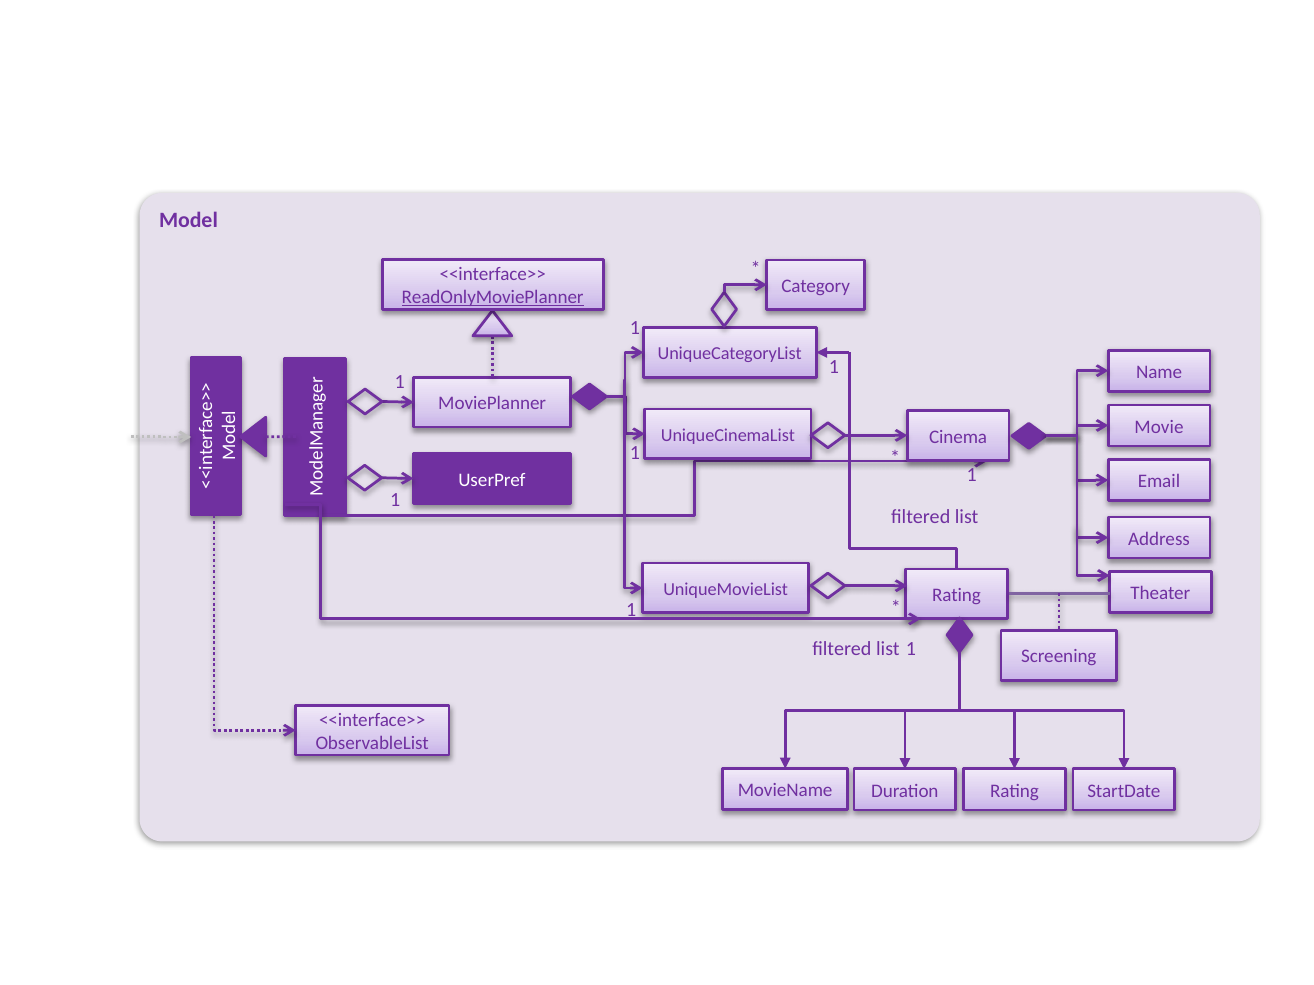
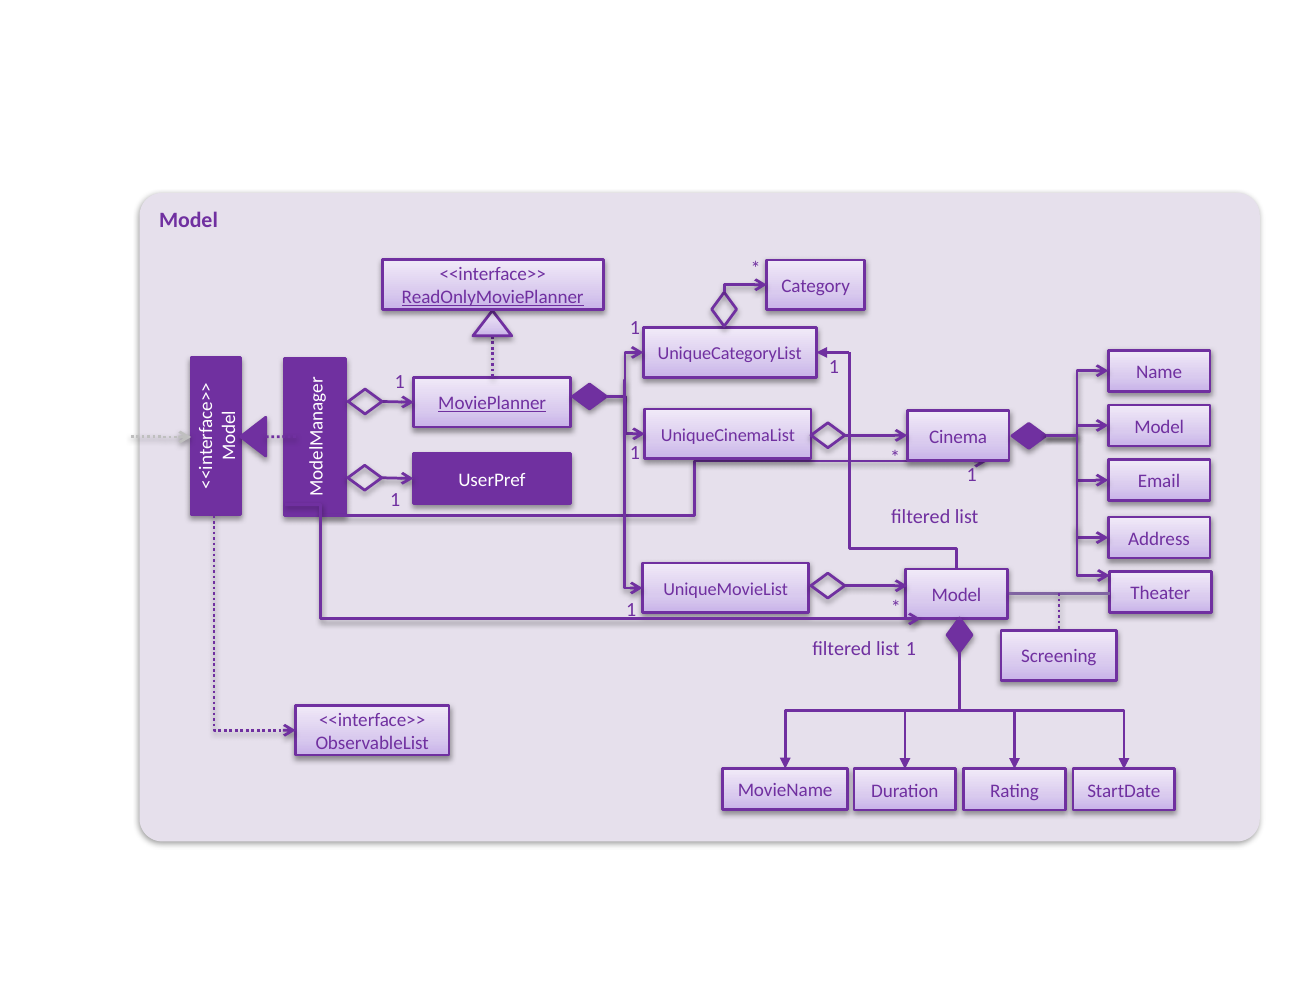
MoviePlanner underline: none -> present (492, 404)
Movie: Movie -> Model (1159, 427)
Rating: Rating -> Model (957, 596)
